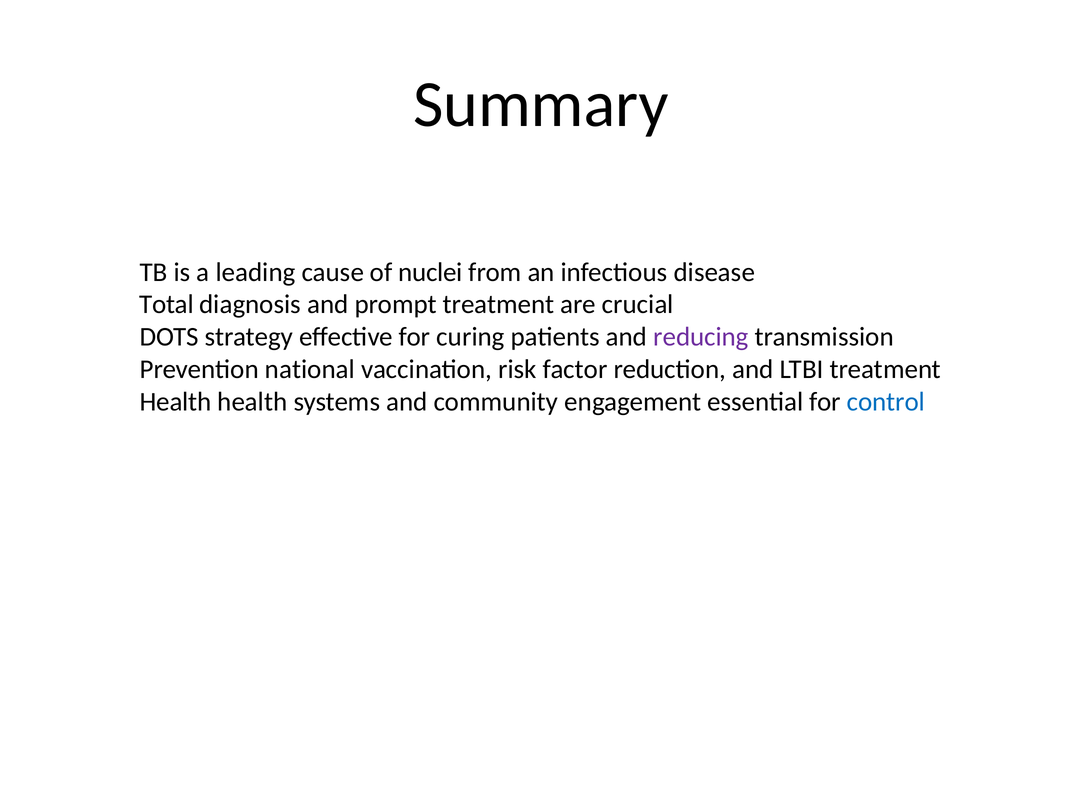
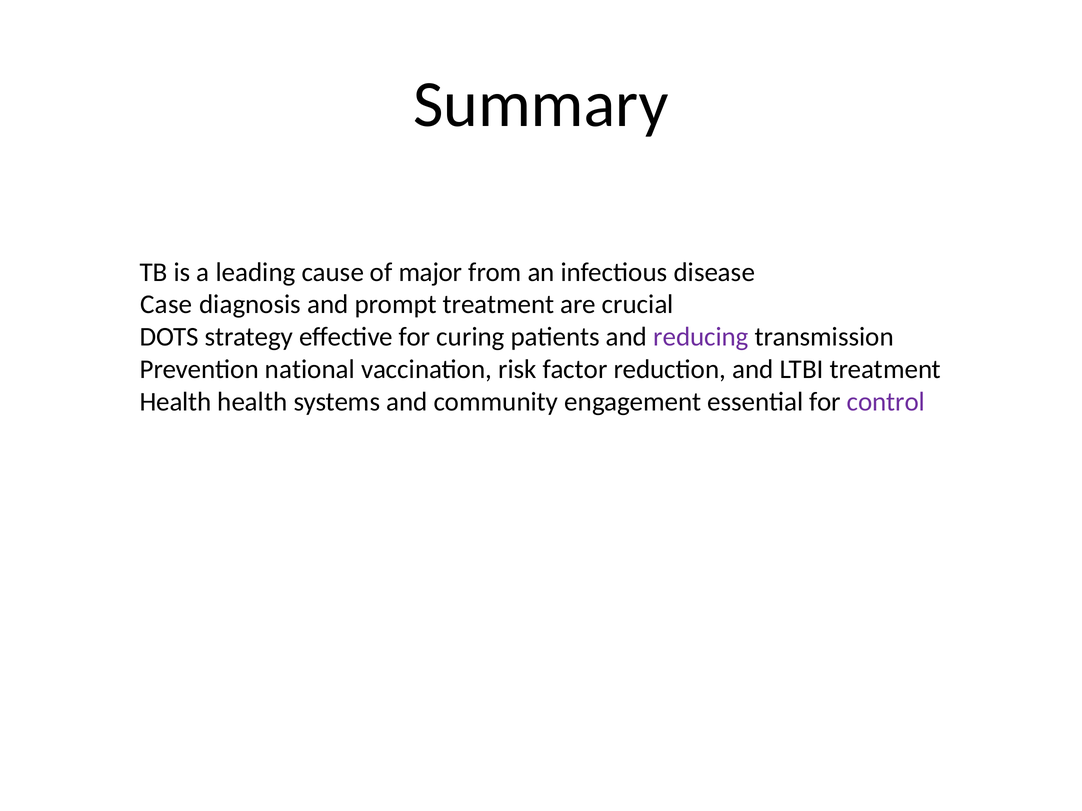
nuclei: nuclei -> major (430, 272)
Total: Total -> Case (166, 305)
control colour: blue -> purple (886, 402)
